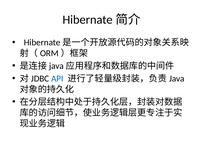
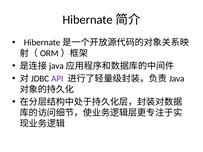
API colour: blue -> purple (57, 79)
